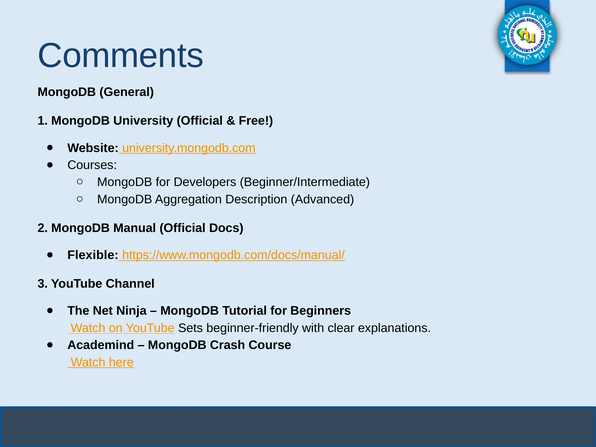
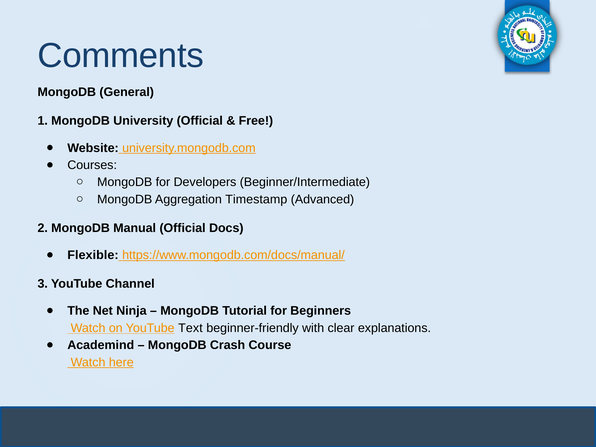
Description: Description -> Timestamp (256, 199)
Sets: Sets -> Text (190, 328)
